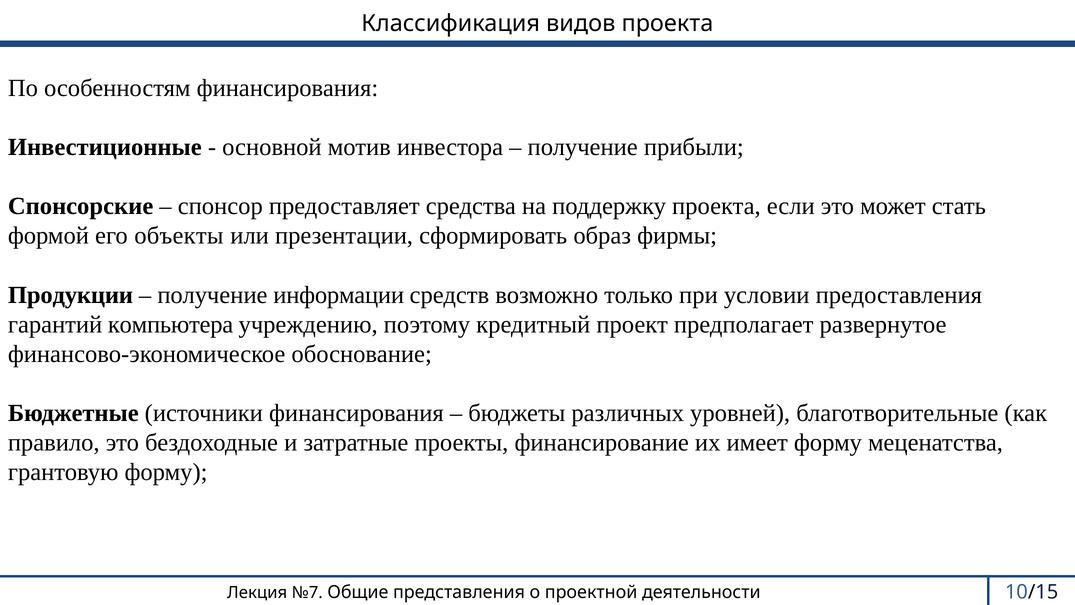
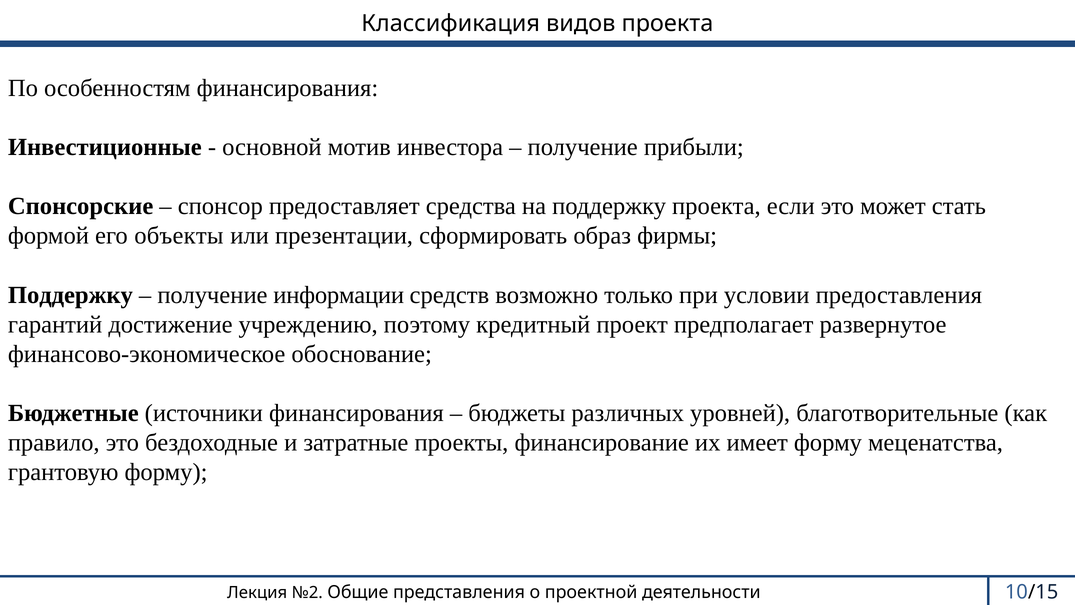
Продукции: Продукции -> Поддержку (70, 295)
компьютера: компьютера -> достижение (170, 324)
№7: №7 -> №2 (307, 593)
